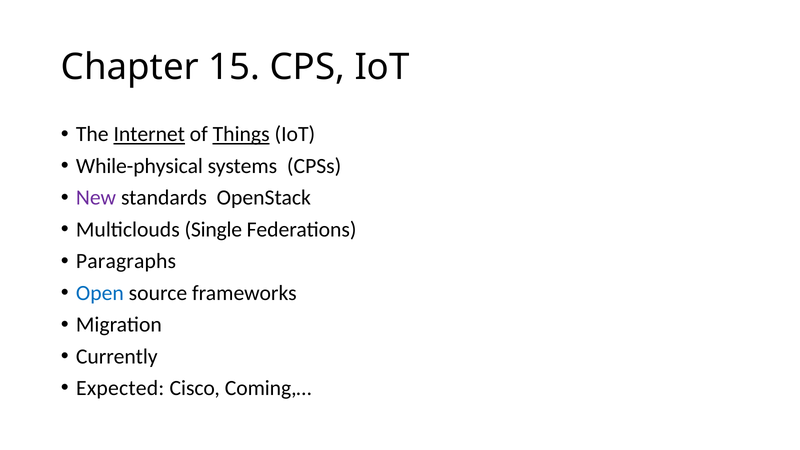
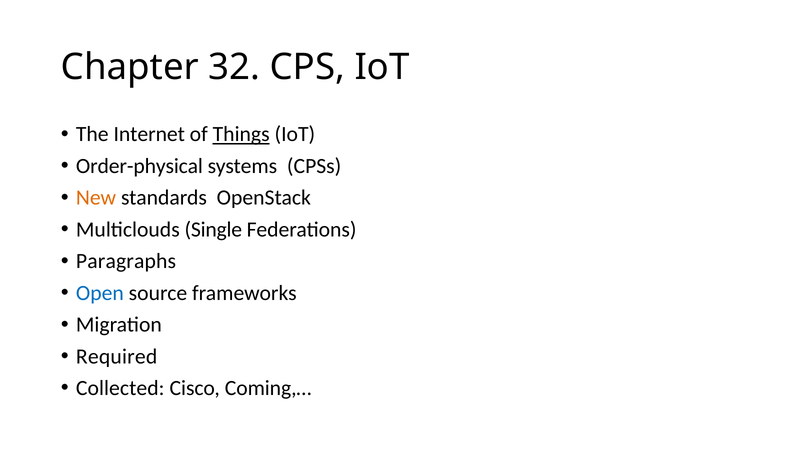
15: 15 -> 32 (234, 67)
Internet underline: present -> none (149, 134)
While-physical: While-physical -> Order-physical (139, 166)
New colour: purple -> orange (96, 198)
Currently: Currently -> Required (117, 356)
Expected: Expected -> Collected (120, 388)
